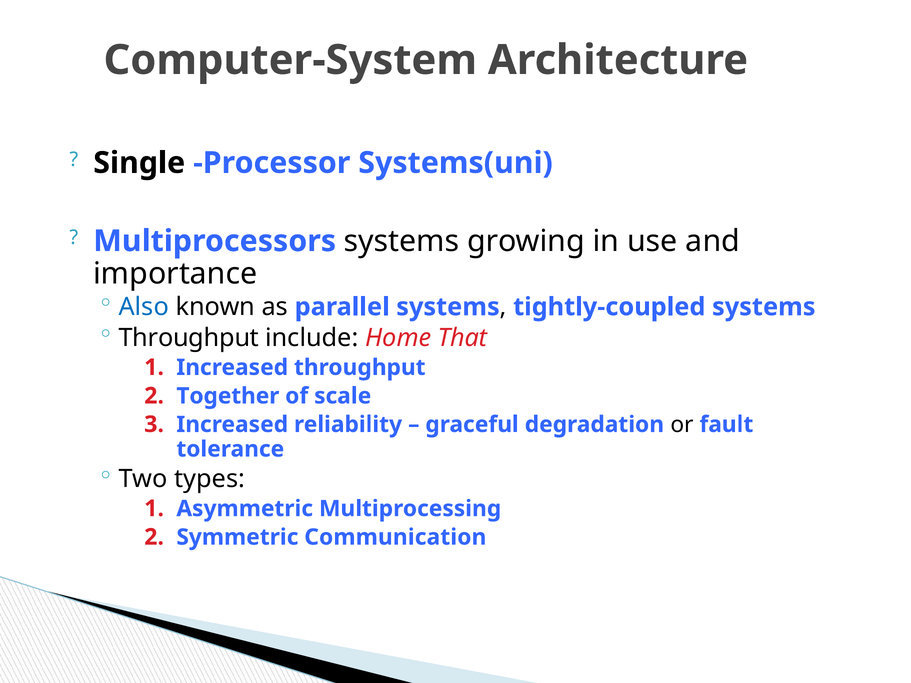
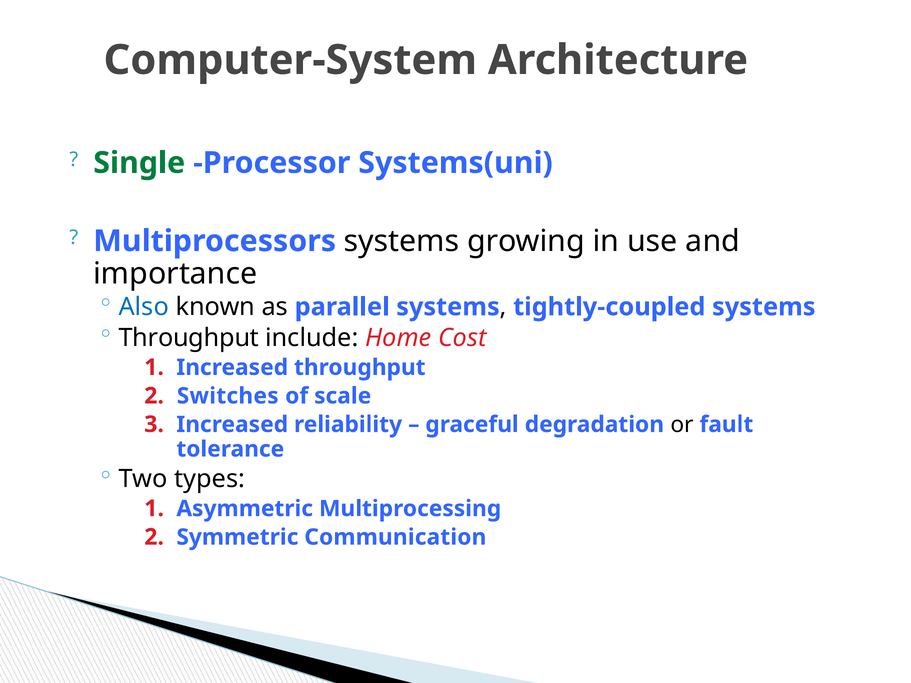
Single colour: black -> green (139, 163)
That: That -> Cost (462, 338)
Together: Together -> Switches (228, 396)
